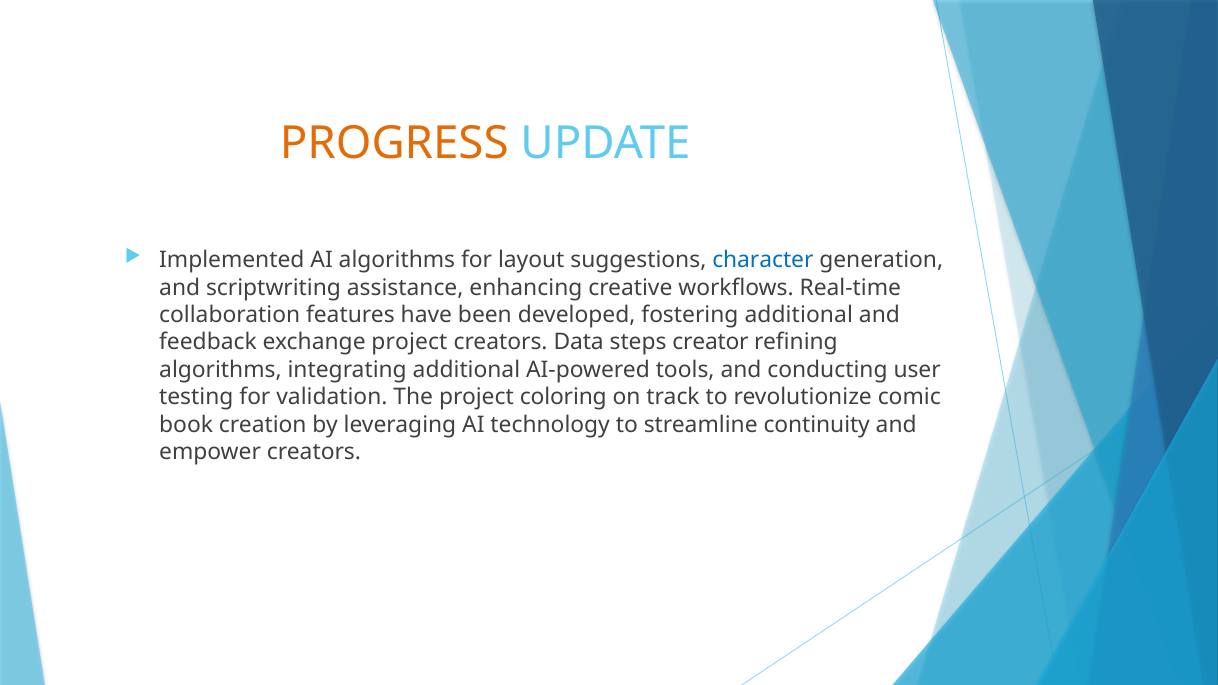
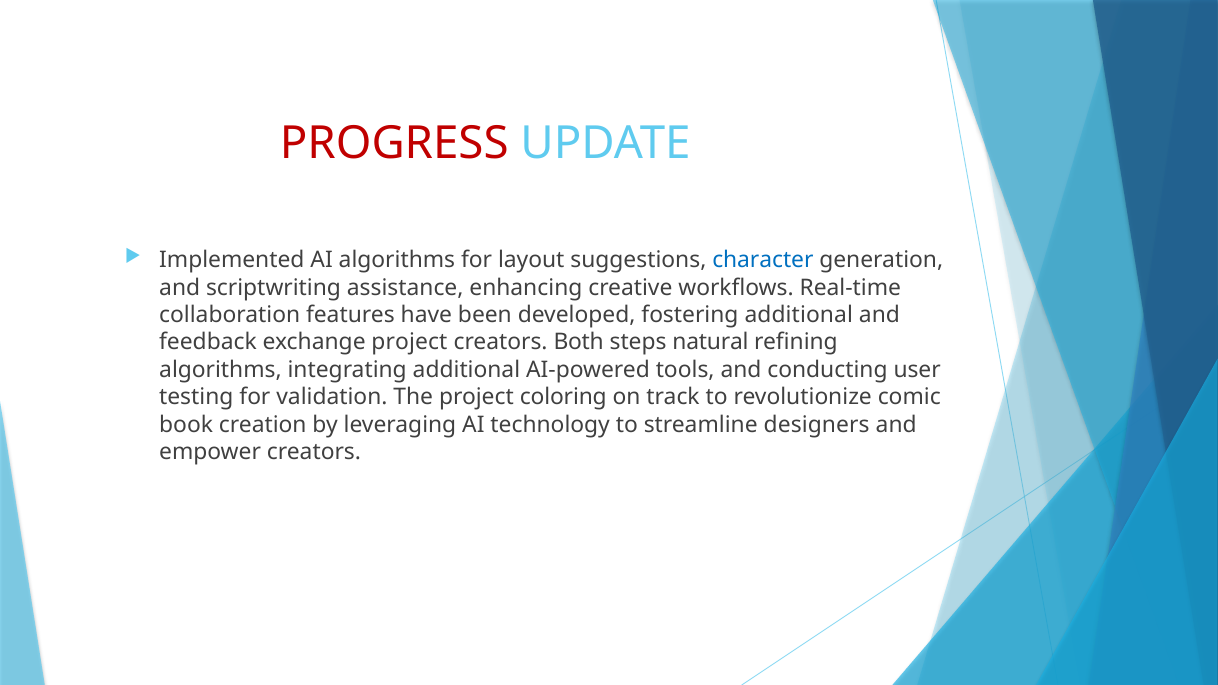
PROGRESS colour: orange -> red (394, 144)
Data: Data -> Both (579, 342)
creator: creator -> natural (711, 342)
continuity: continuity -> designers (817, 425)
